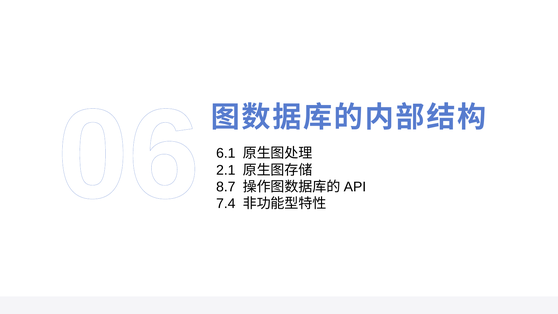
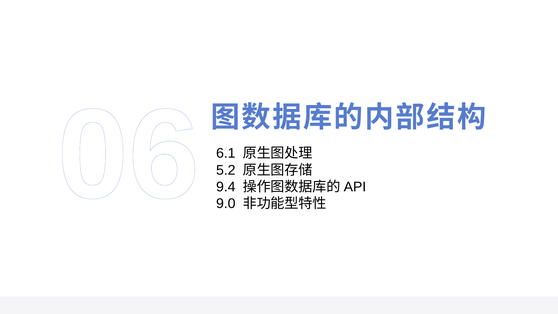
2.1: 2.1 -> 5.2 (226, 170)
8.7: 8.7 -> 9.4 (226, 187)
7.4: 7.4 -> 9.0 (226, 203)
